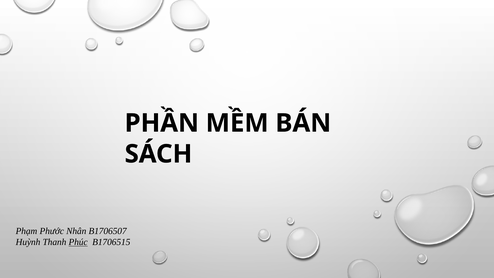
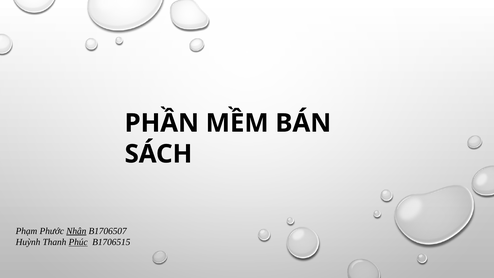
Nhân underline: none -> present (76, 231)
